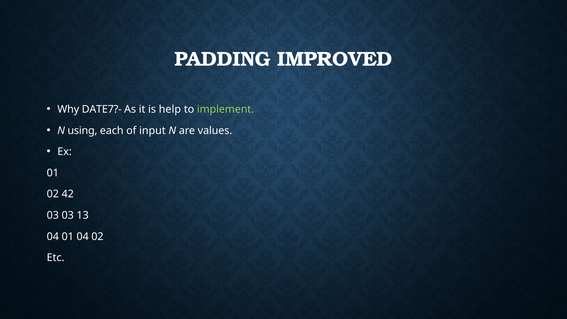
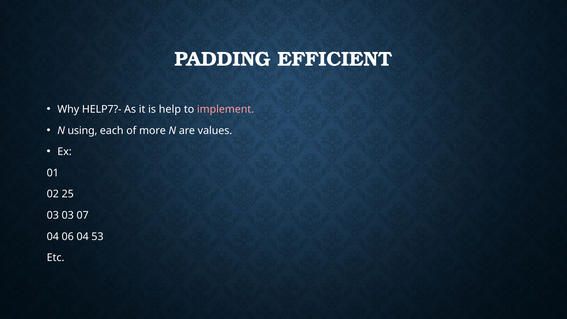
IMPROVED: IMPROVED -> EFFICIENT (335, 59)
DATE7?-: DATE7?- -> HELP7?- (102, 109)
implement colour: light green -> pink (226, 109)
input: input -> more (152, 130)
42: 42 -> 25 (68, 194)
13: 13 -> 07 (83, 215)
04 01: 01 -> 06 (68, 237)
04 02: 02 -> 53 (97, 237)
